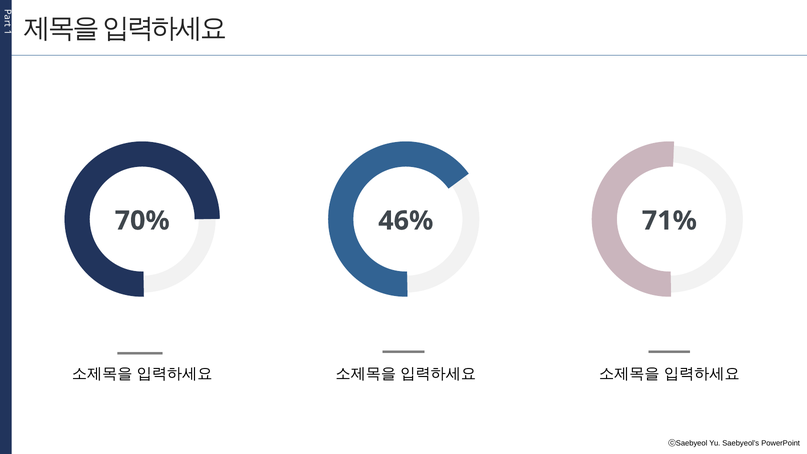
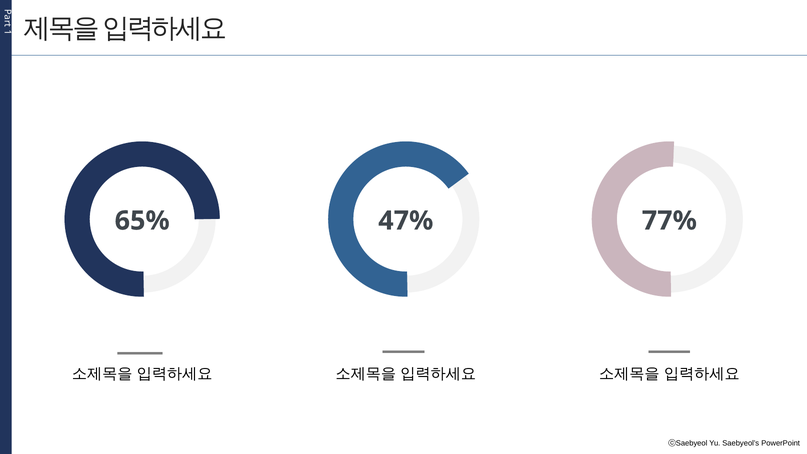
70%: 70% -> 65% (142, 221)
46%: 46% -> 47% (406, 221)
71%: 71% -> 77% (669, 221)
